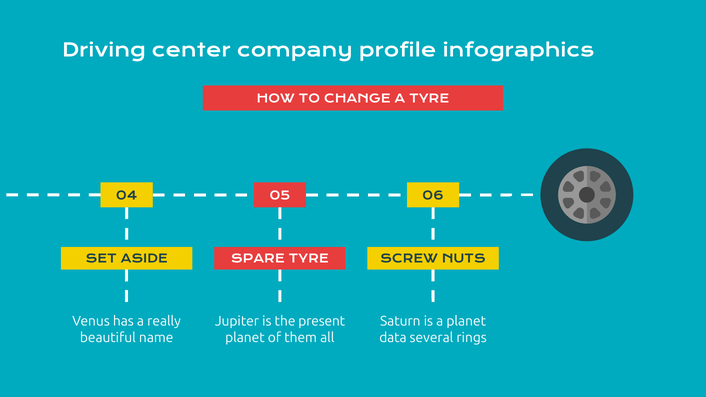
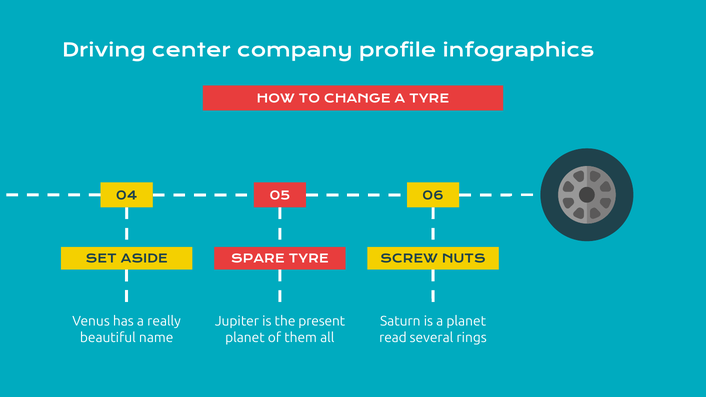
data: data -> read (393, 338)
